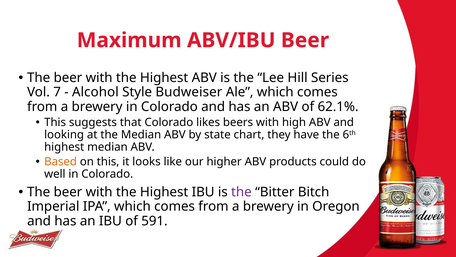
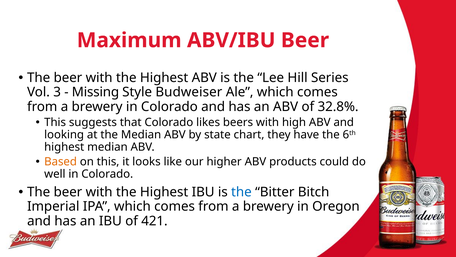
7: 7 -> 3 (57, 92)
Alcohol: Alcohol -> Missing (95, 92)
62.1%: 62.1% -> 32.8% (338, 106)
the colour: purple -> blue (241, 192)
591: 591 -> 421 (154, 221)
